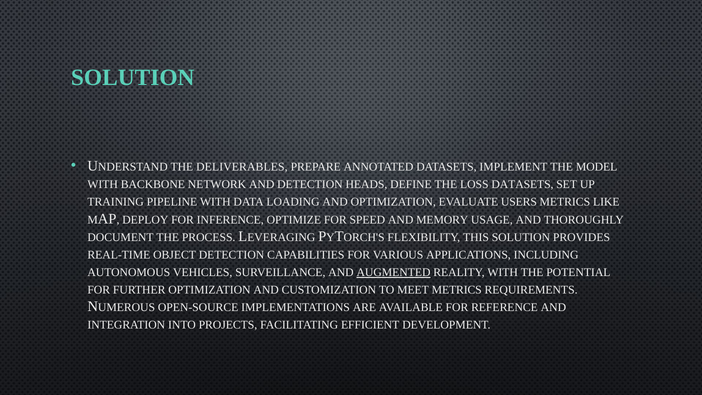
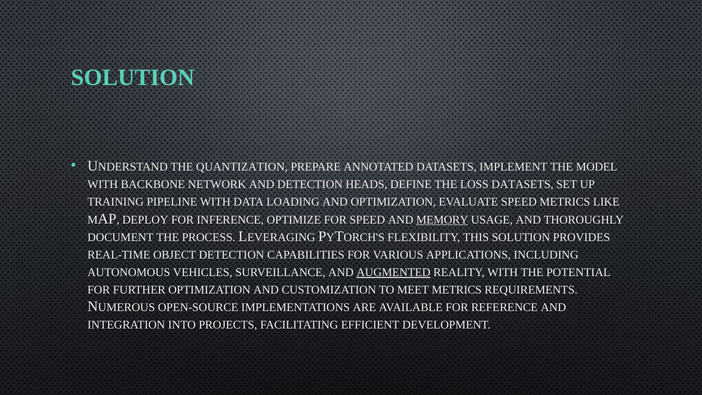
DELIVERABLES: DELIVERABLES -> QUANTIZATION (242, 167)
EVALUATE USERS: USERS -> SPEED (519, 202)
MEMORY underline: none -> present (442, 220)
